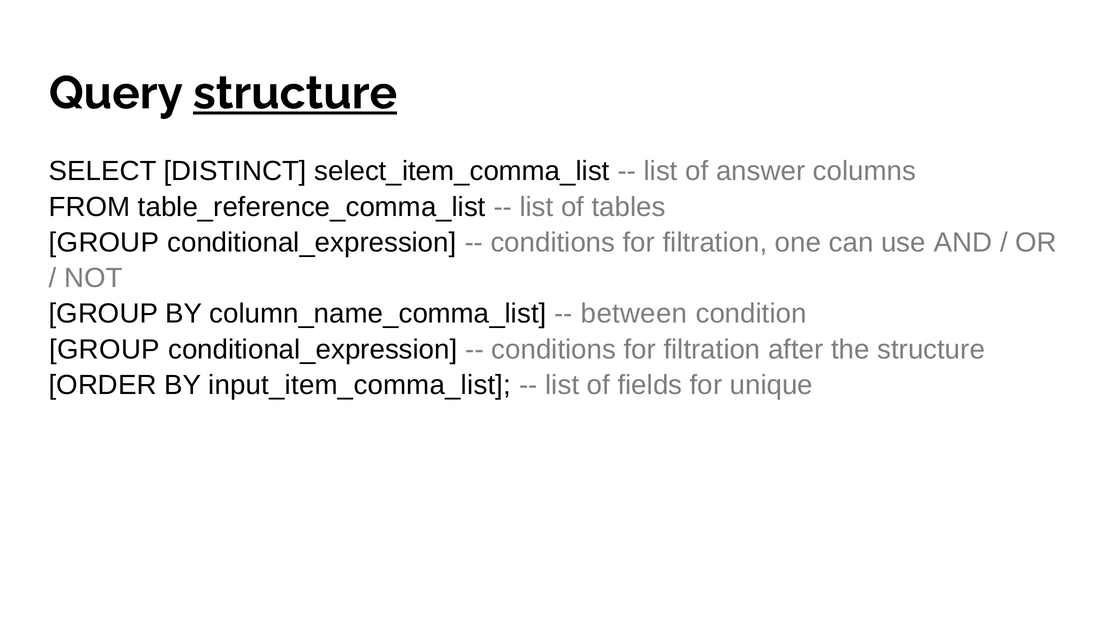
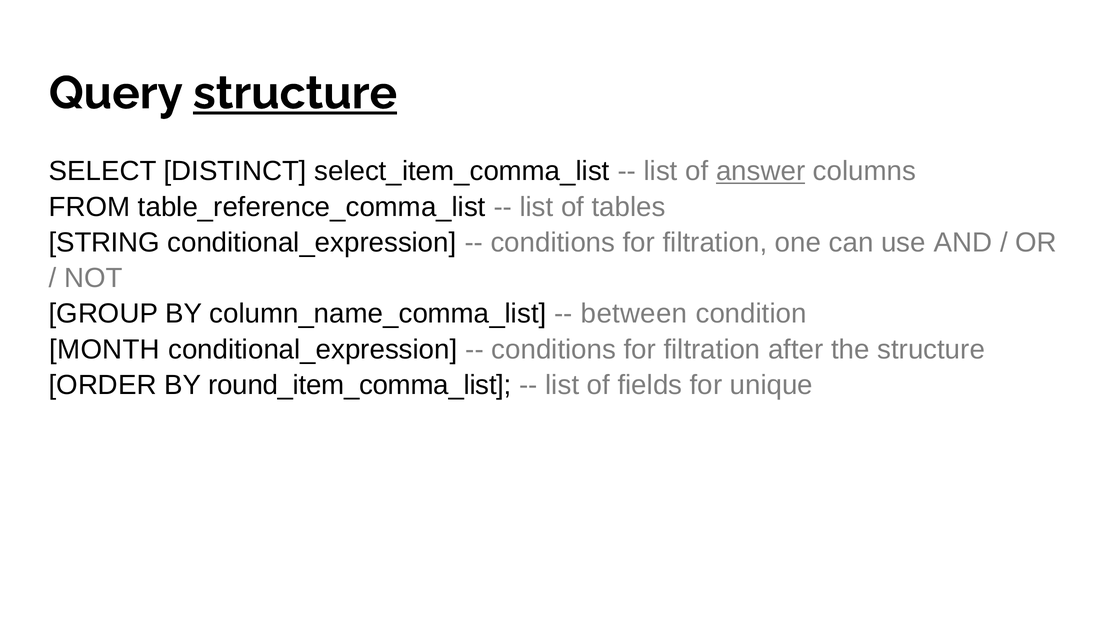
answer underline: none -> present (761, 171)
GROUP: GROUP -> STRING (104, 243)
GROUP: GROUP -> MONTH (105, 350)
input_item_comma_list: input_item_comma_list -> round_item_comma_list (360, 385)
